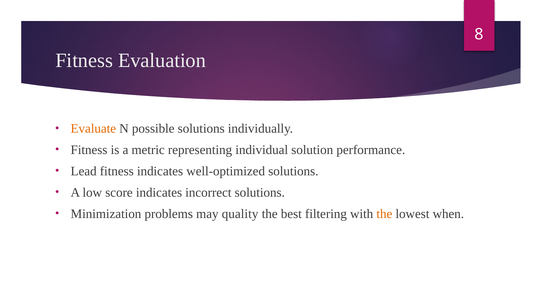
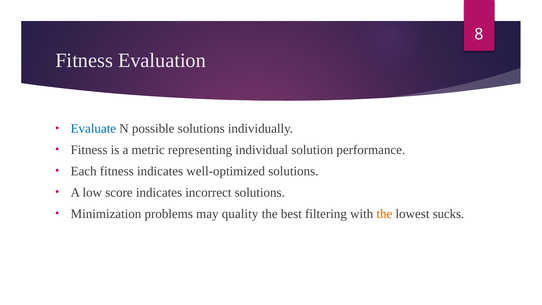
Evaluate colour: orange -> blue (93, 129)
Lead: Lead -> Each (84, 171)
when: when -> sucks (448, 214)
